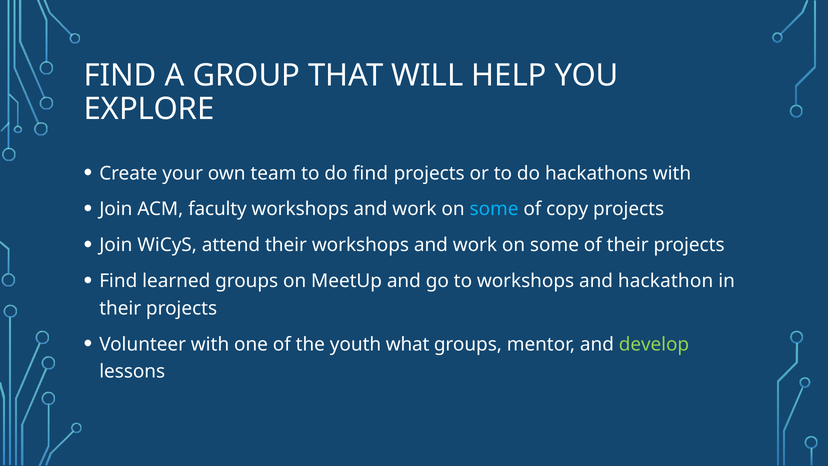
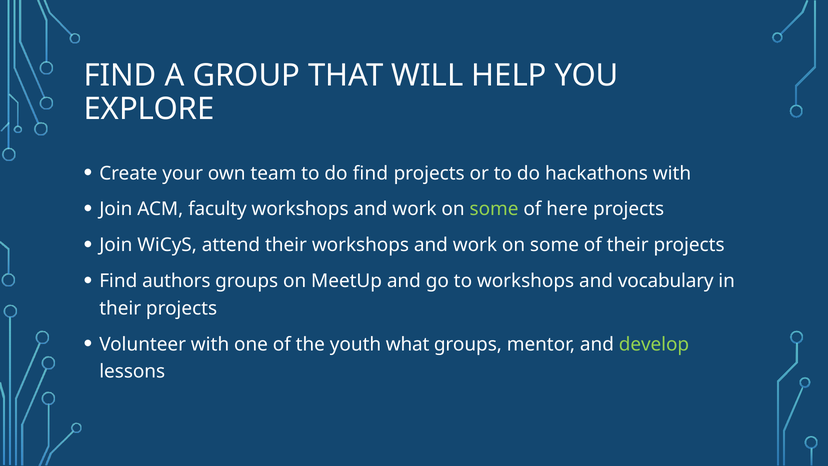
some colour: light blue -> light green (494, 209)
copy: copy -> here (567, 209)
learned: learned -> authors (176, 281)
hackathon: hackathon -> vocabulary (666, 281)
